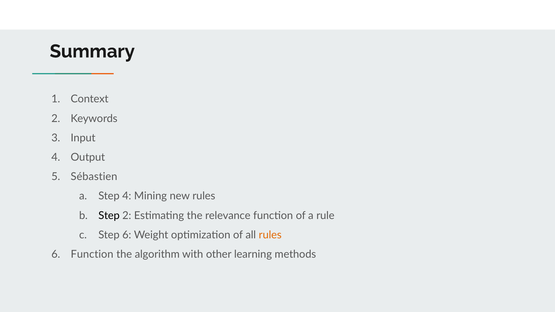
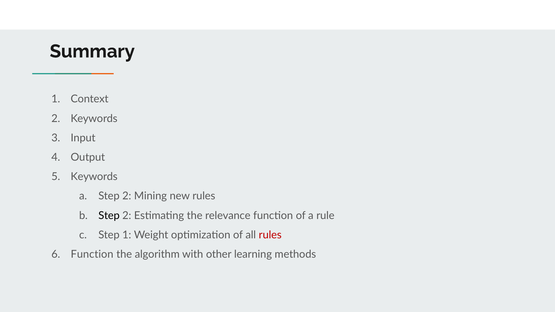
Sébastien: Sébastien -> Keywords (94, 177)
a Step 4: 4 -> 2 (127, 196)
Step 6: 6 -> 1 (127, 235)
rules colour: orange -> red (270, 235)
